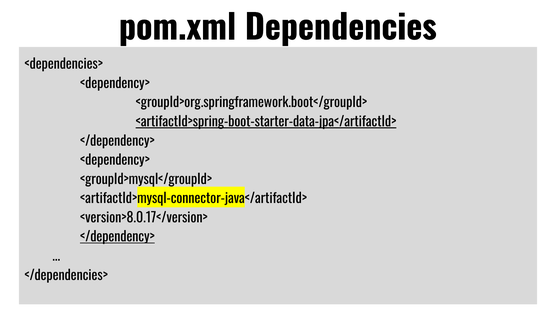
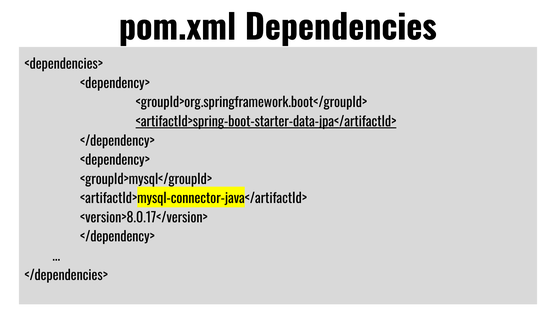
</dependency> underline: present -> none (117, 237)
